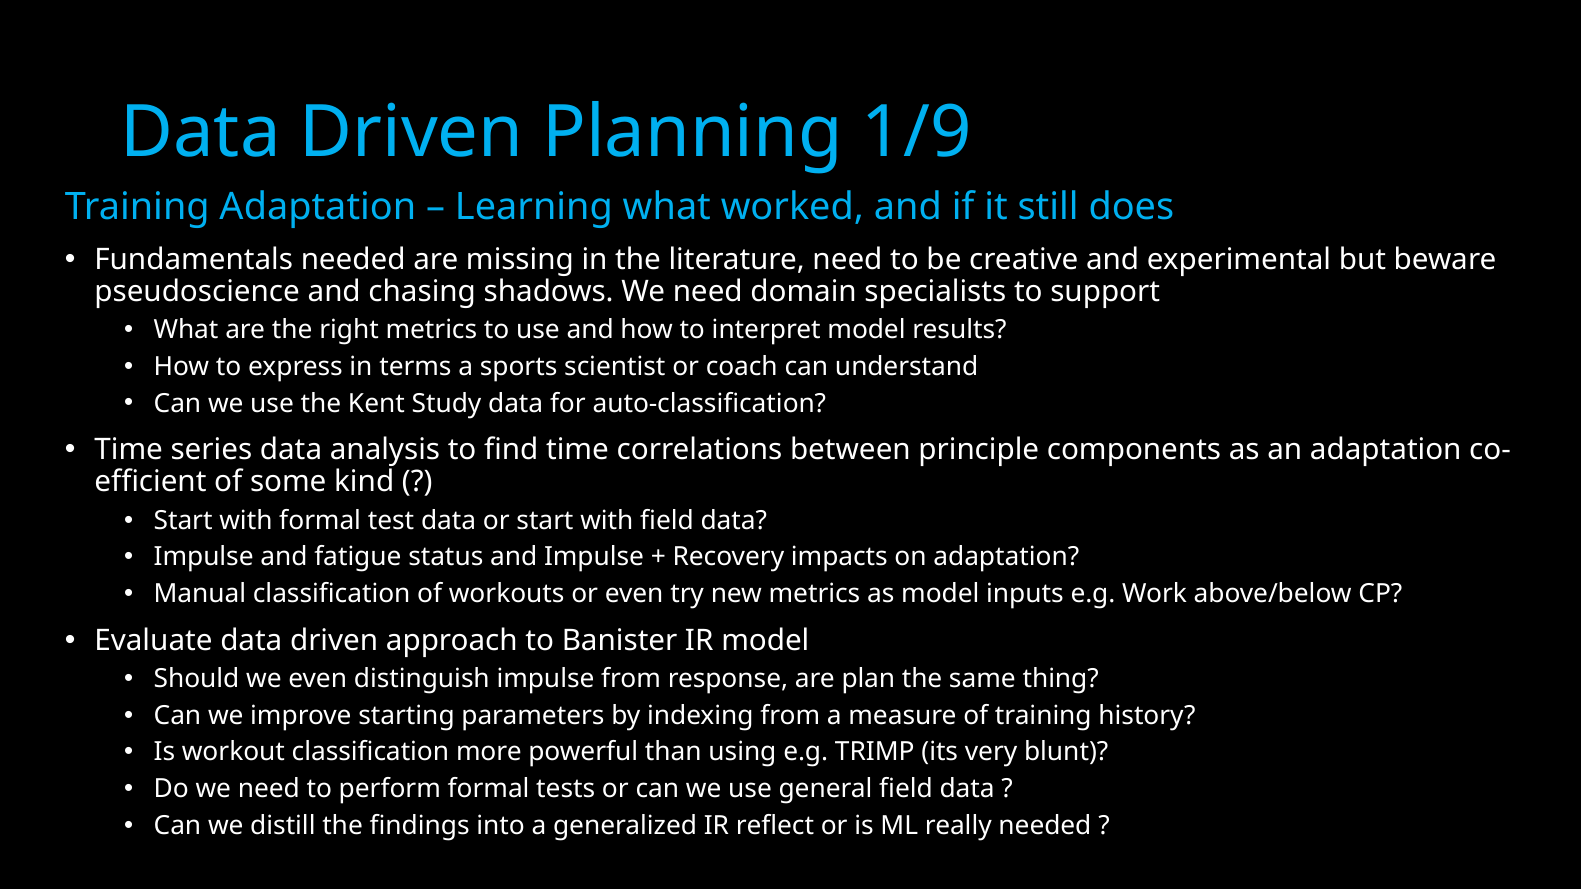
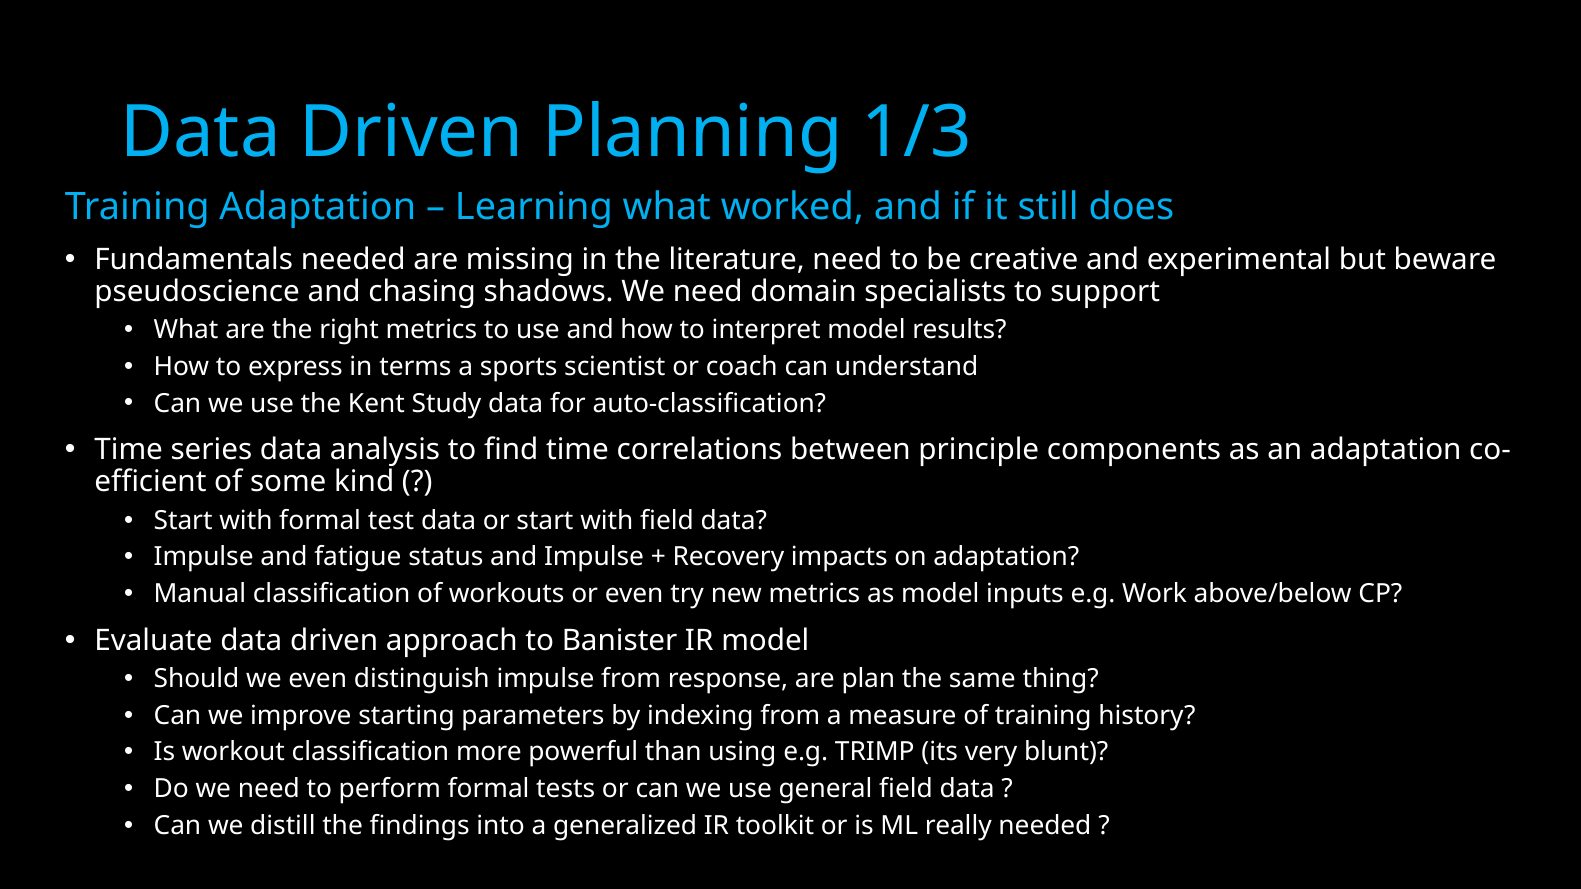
1/9: 1/9 -> 1/3 (917, 133)
reflect: reflect -> toolkit (775, 826)
